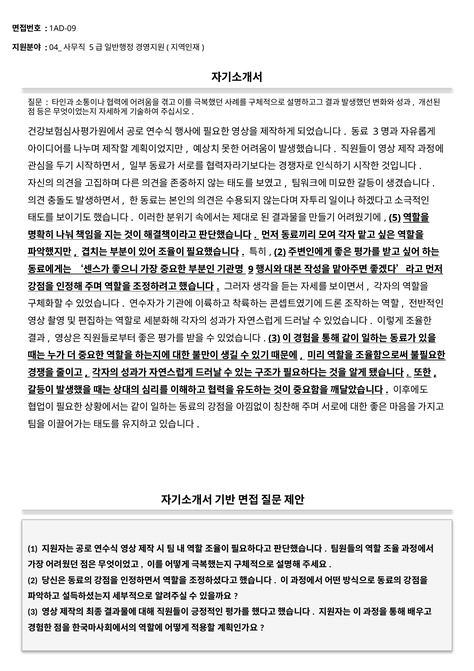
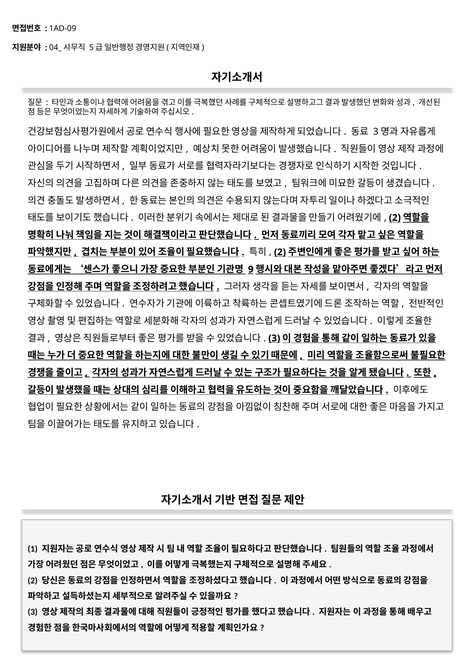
5: 5 -> 2 (395, 218)
